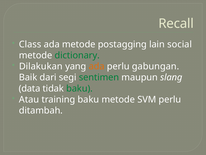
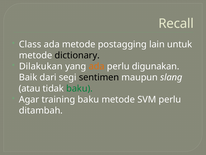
social: social -> untuk (180, 44)
dictionary colour: green -> black (77, 55)
gabungan: gabungan -> digunakan (156, 66)
sentimen colour: green -> black (99, 77)
data: data -> atau (30, 88)
Atau: Atau -> Agar (29, 99)
